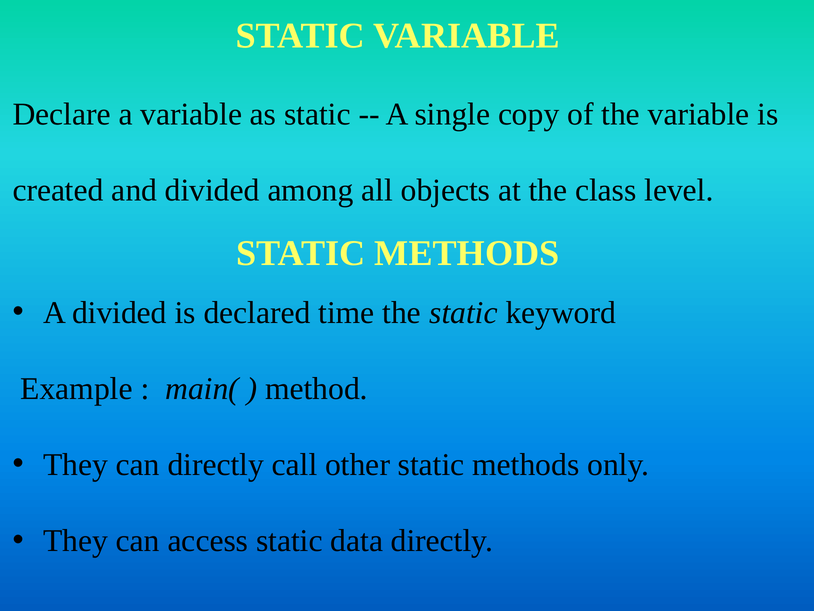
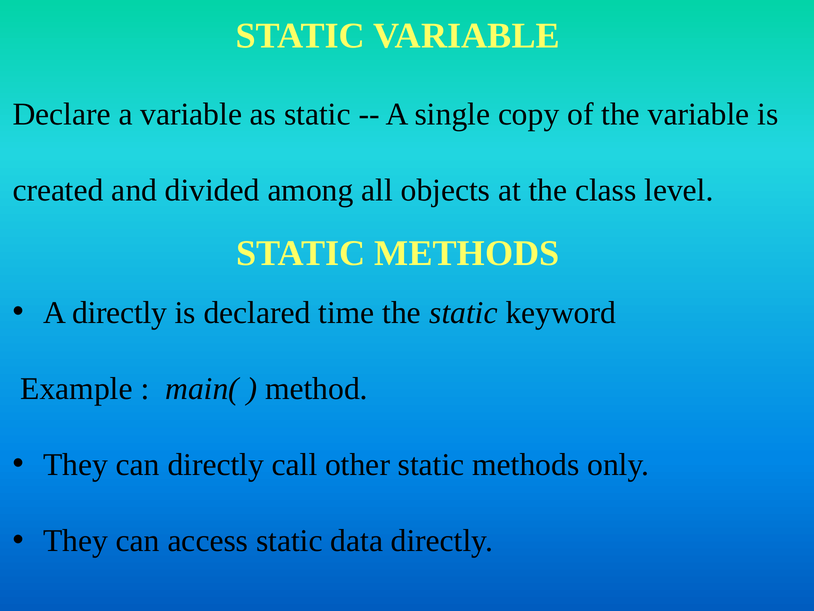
A divided: divided -> directly (120, 312)
